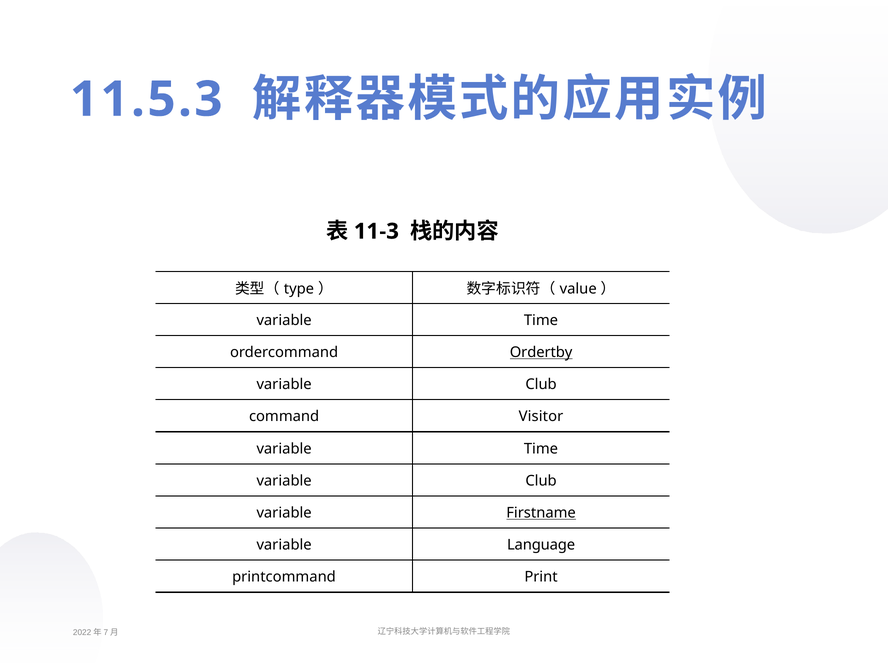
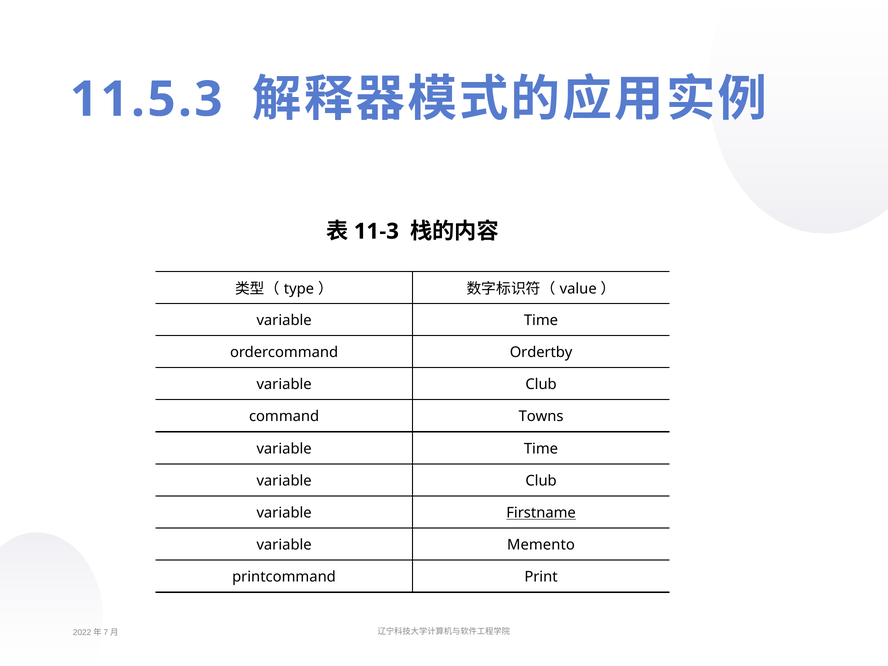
Ordertby underline: present -> none (541, 352)
Visitor: Visitor -> Towns (541, 417)
Language: Language -> Memento (541, 545)
